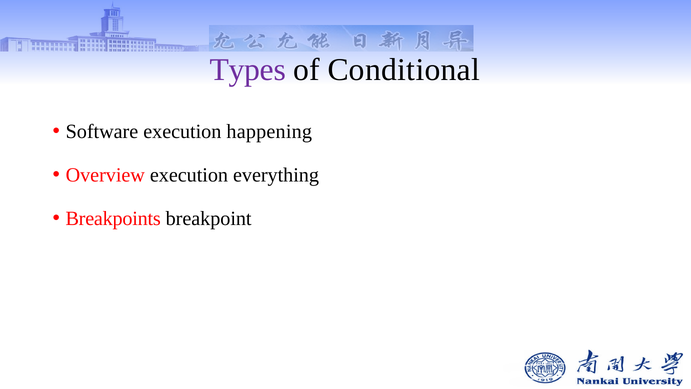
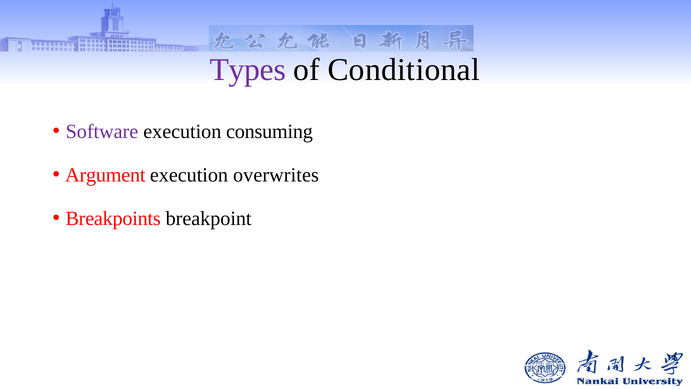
Software colour: black -> purple (102, 132)
happening: happening -> consuming (269, 132)
Overview: Overview -> Argument (105, 175)
everything: everything -> overwrites (276, 175)
